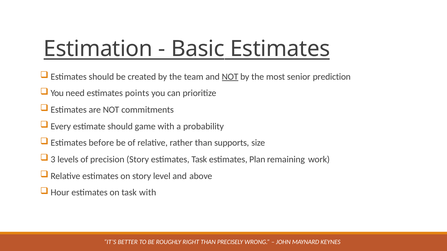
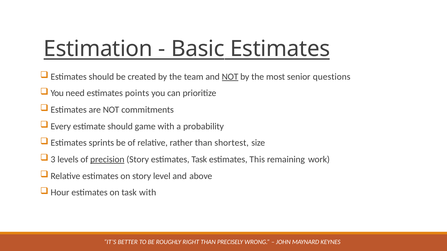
prediction: prediction -> questions (332, 77)
before: before -> sprints (101, 143)
supports: supports -> shortest (232, 143)
precision underline: none -> present (107, 160)
Plan: Plan -> This (257, 160)
